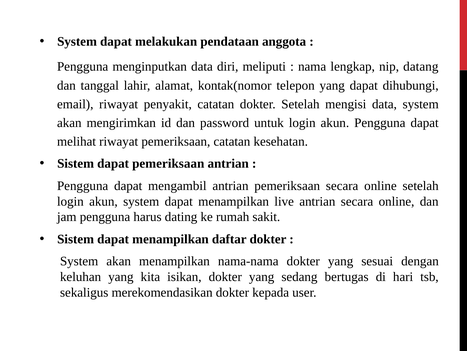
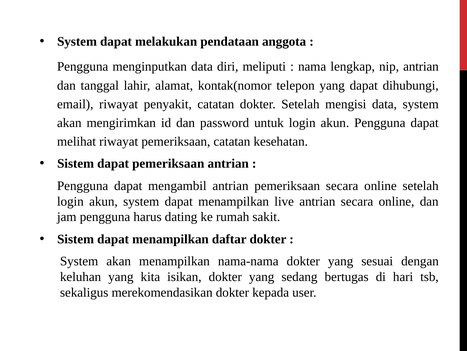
nip datang: datang -> antrian (421, 67)
